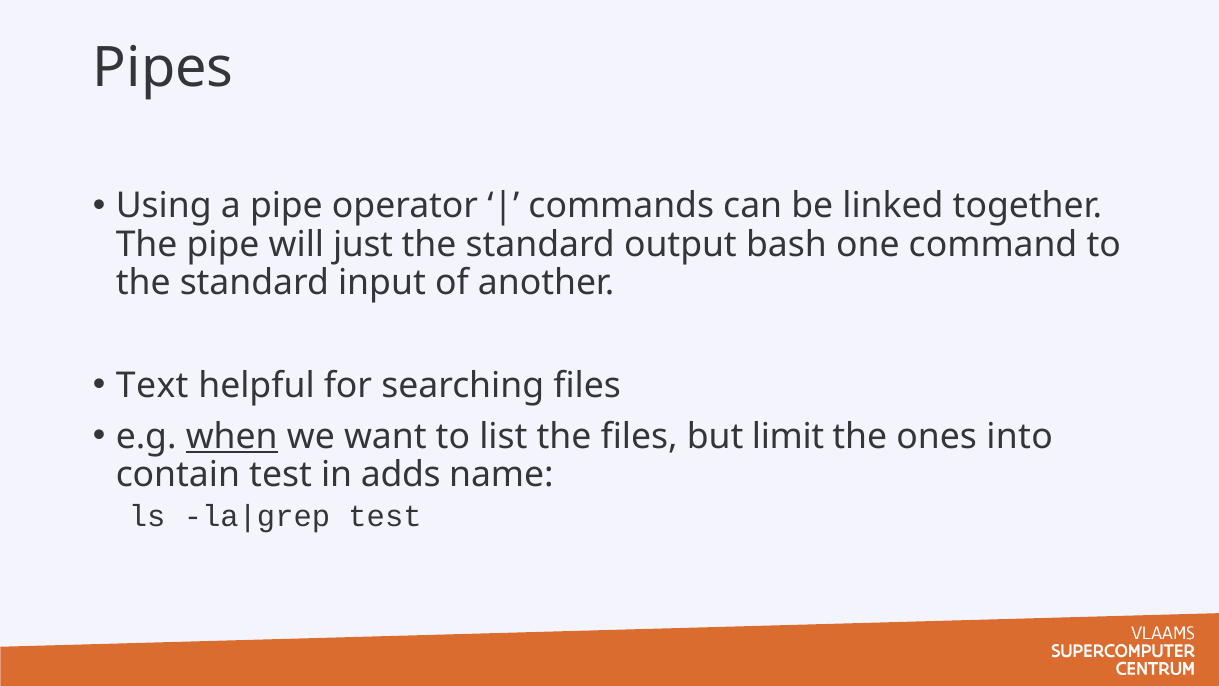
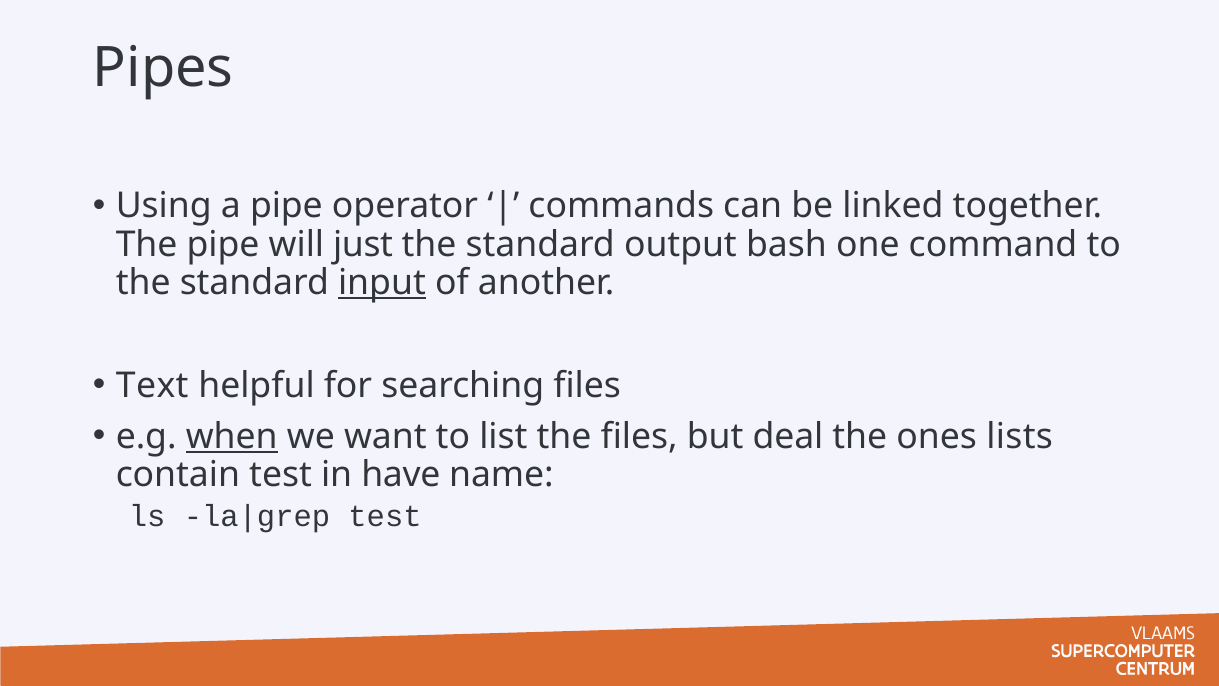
input underline: none -> present (382, 283)
limit: limit -> deal (788, 436)
into: into -> lists (1020, 436)
adds: adds -> have (401, 475)
